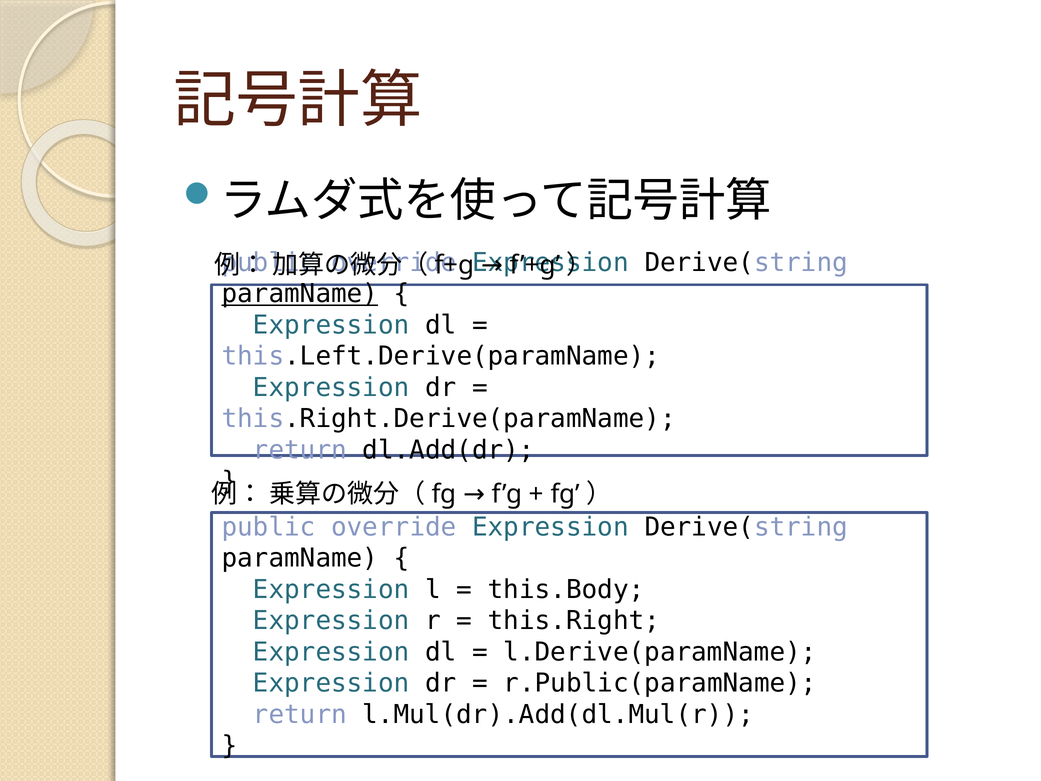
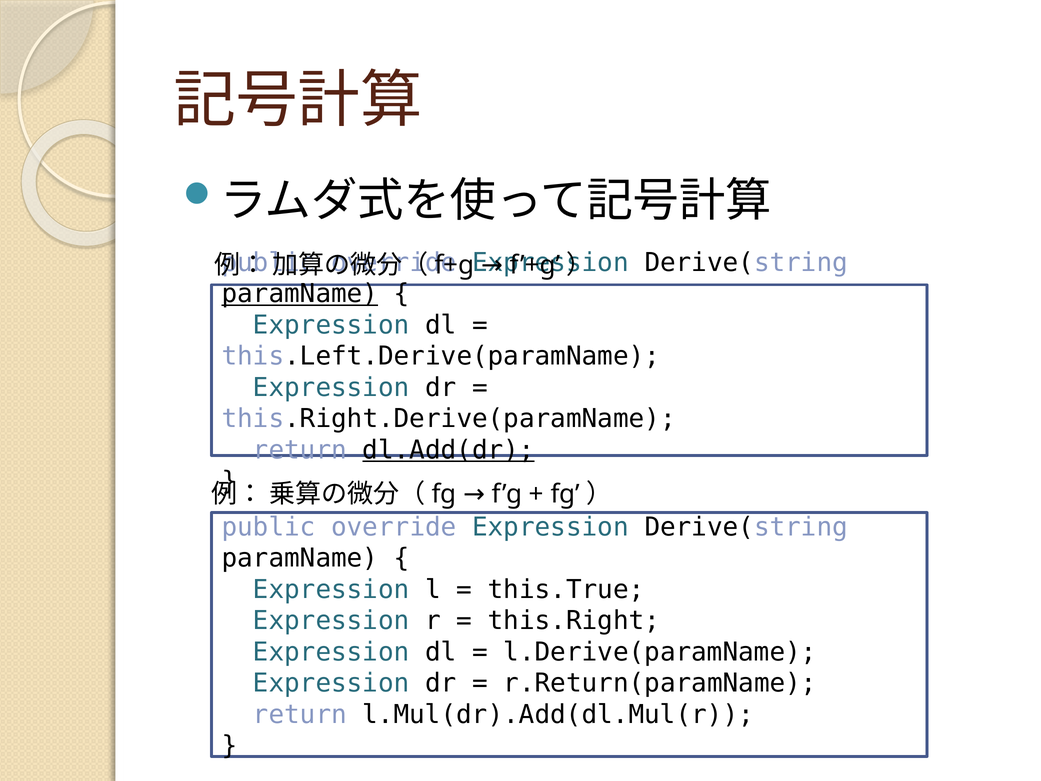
dl.Add(dr underline: none -> present (449, 450)
this.Body: this.Body -> this.True (566, 589)
r.Public(paramName: r.Public(paramName -> r.Return(paramName (660, 683)
